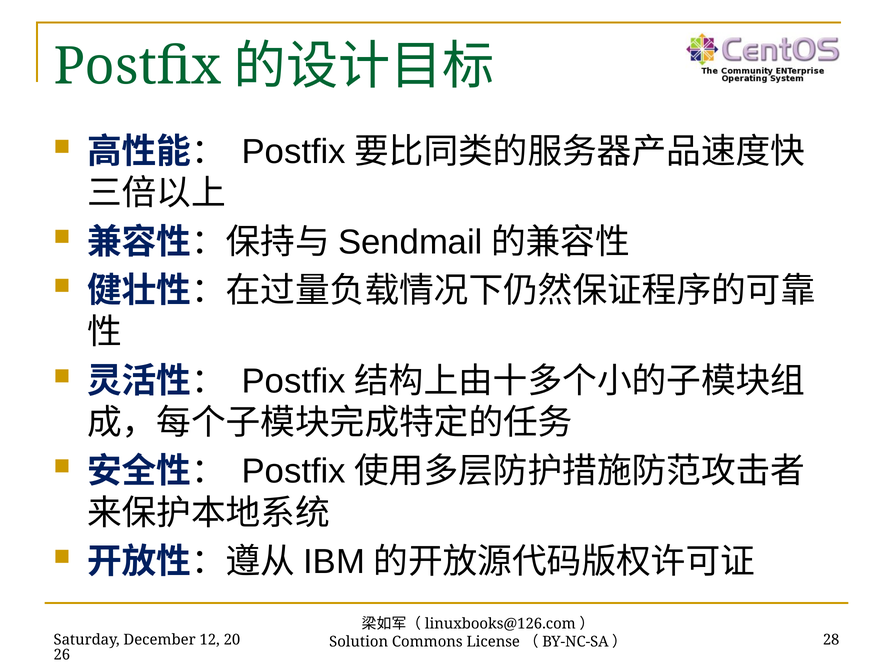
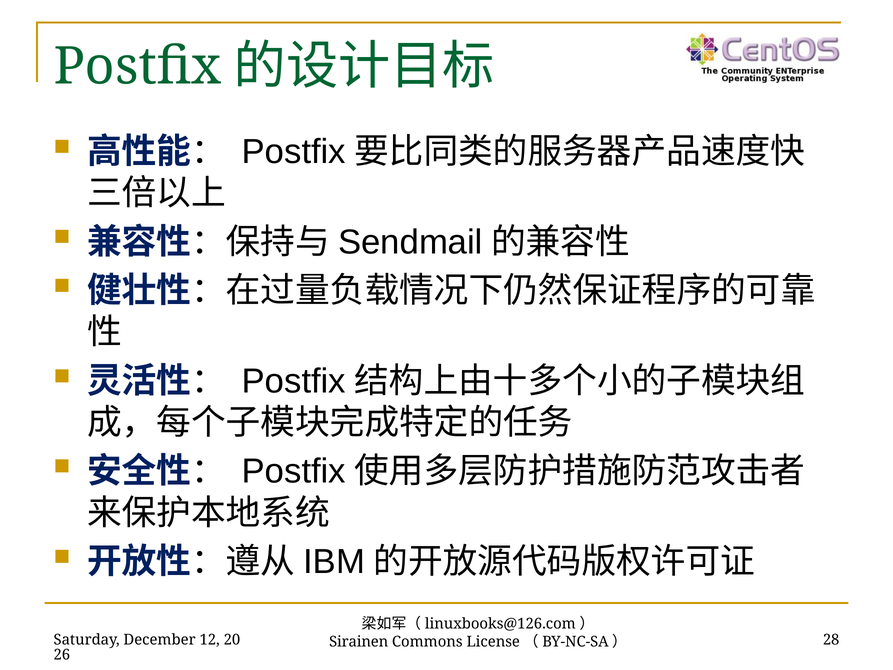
Solution: Solution -> Sirainen (359, 641)
